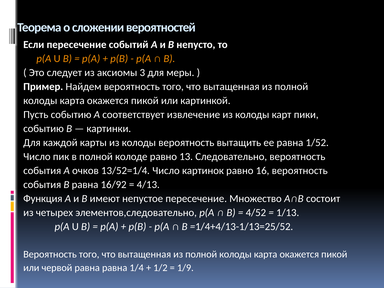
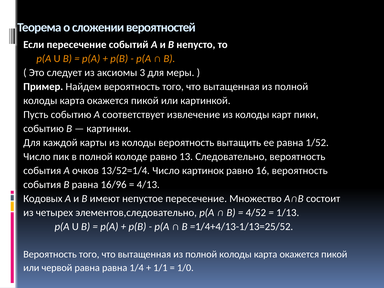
16/92: 16/92 -> 16/96 (114, 185)
Функция: Функция -> Кодовых (43, 199)
1/2: 1/2 -> 1/1 (160, 268)
1/9: 1/9 -> 1/0 (185, 268)
